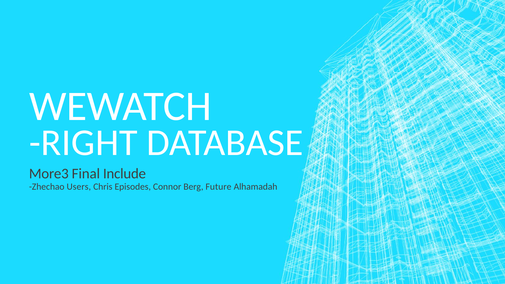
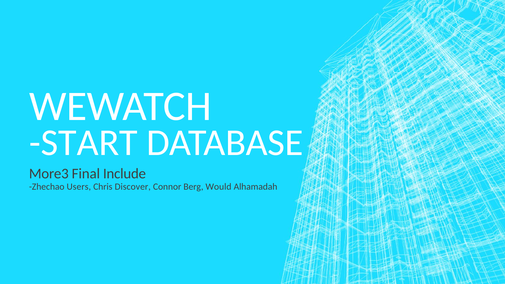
RIGHT: RIGHT -> START (83, 143)
Episodes: Episodes -> Discover (133, 187)
Future: Future -> Would (218, 187)
